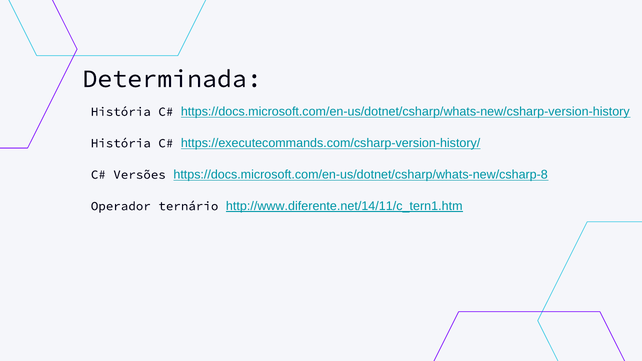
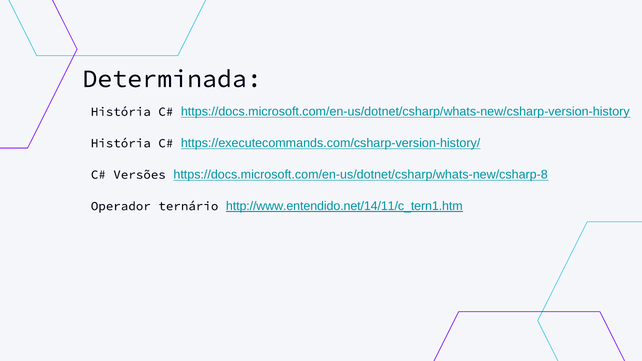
http://www.diferente.net/14/11/c_tern1.htm: http://www.diferente.net/14/11/c_tern1.htm -> http://www.entendido.net/14/11/c_tern1.htm (344, 206)
